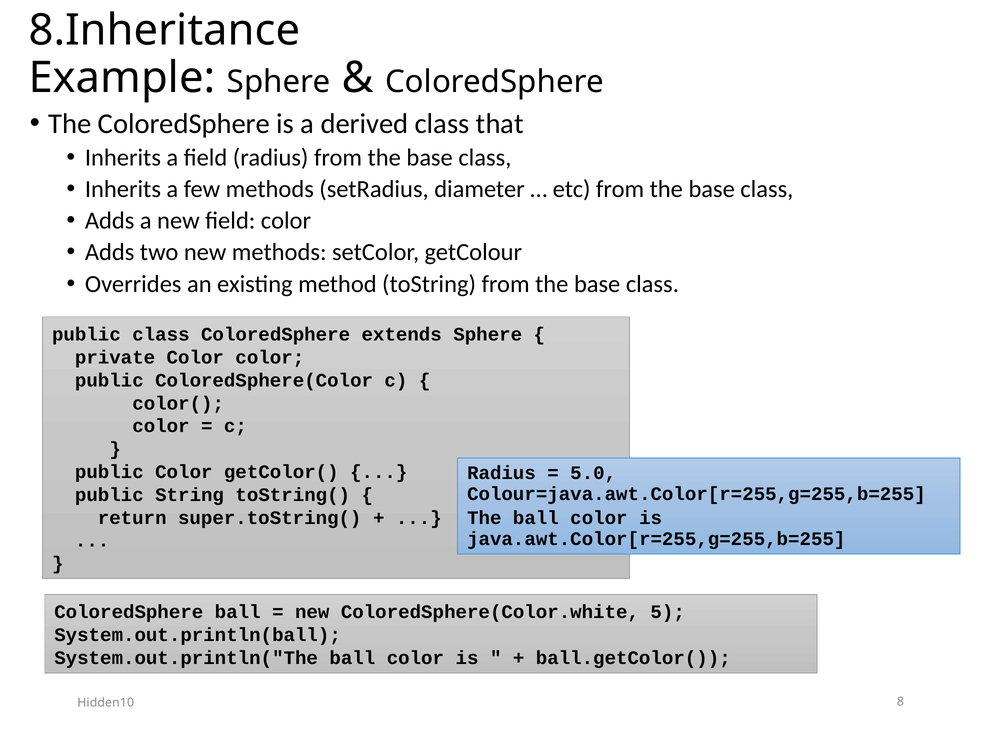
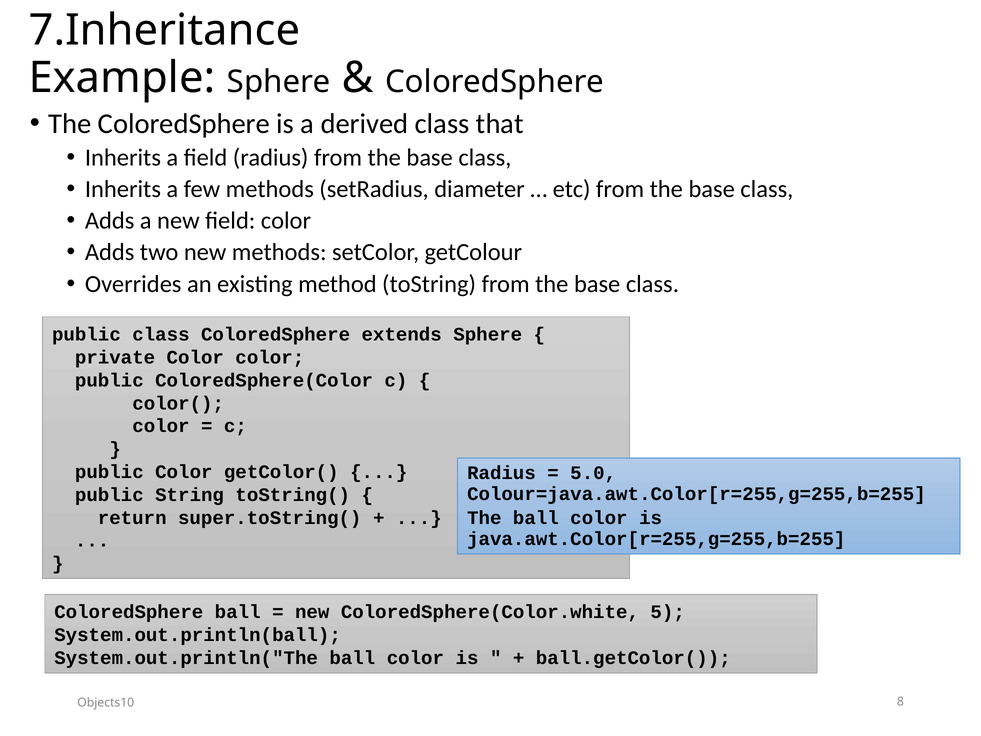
8.Inheritance: 8.Inheritance -> 7.Inheritance (164, 31)
Hidden10: Hidden10 -> Objects10 (106, 702)
